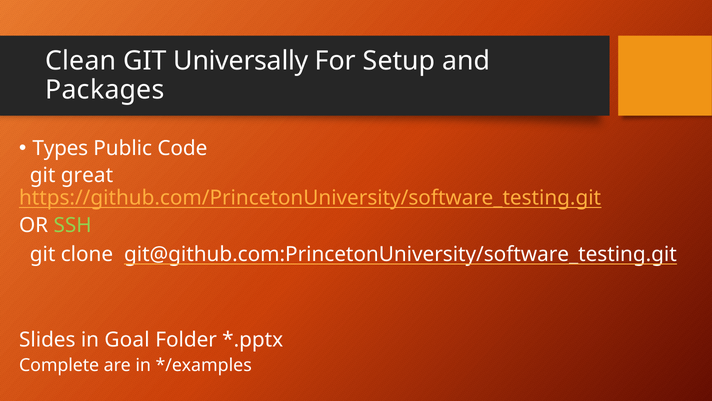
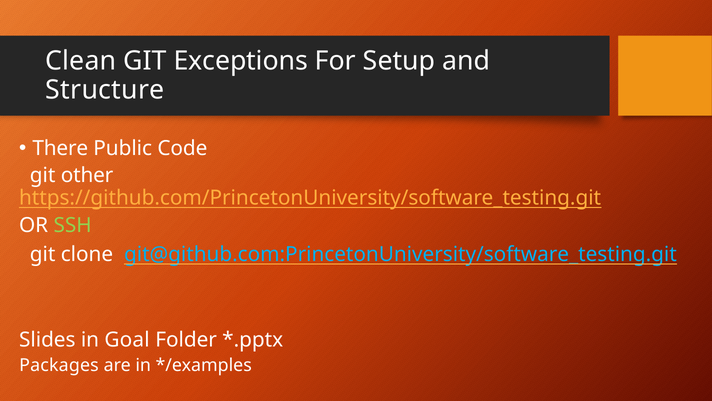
Universally: Universally -> Exceptions (241, 61)
Packages: Packages -> Structure (105, 90)
Types: Types -> There (60, 148)
great: great -> other (87, 175)
git@github.com:PrincetonUniversity/software_testing.git colour: white -> light blue (400, 254)
Complete: Complete -> Packages (59, 365)
